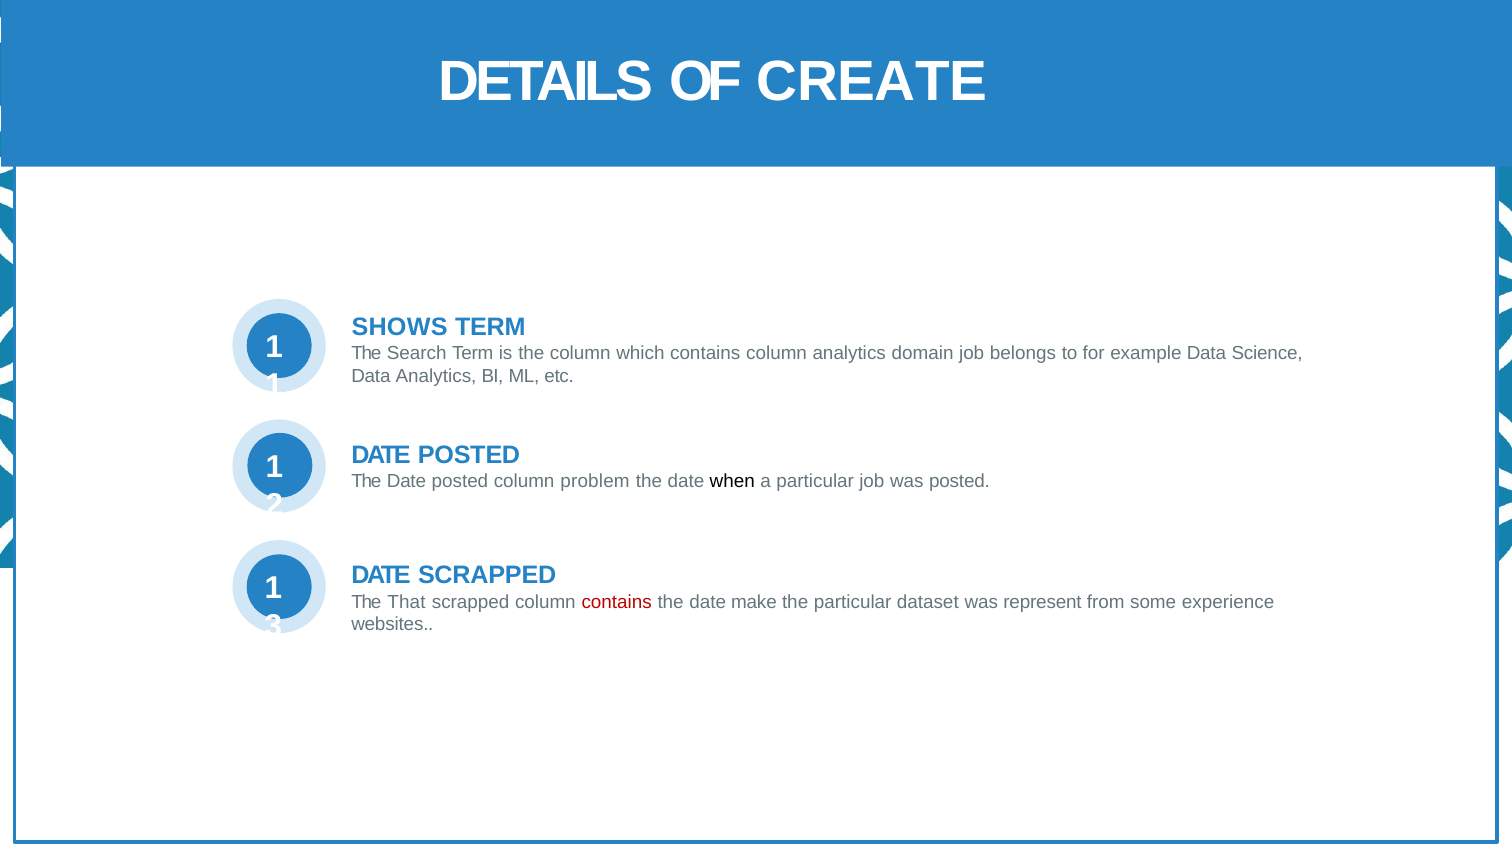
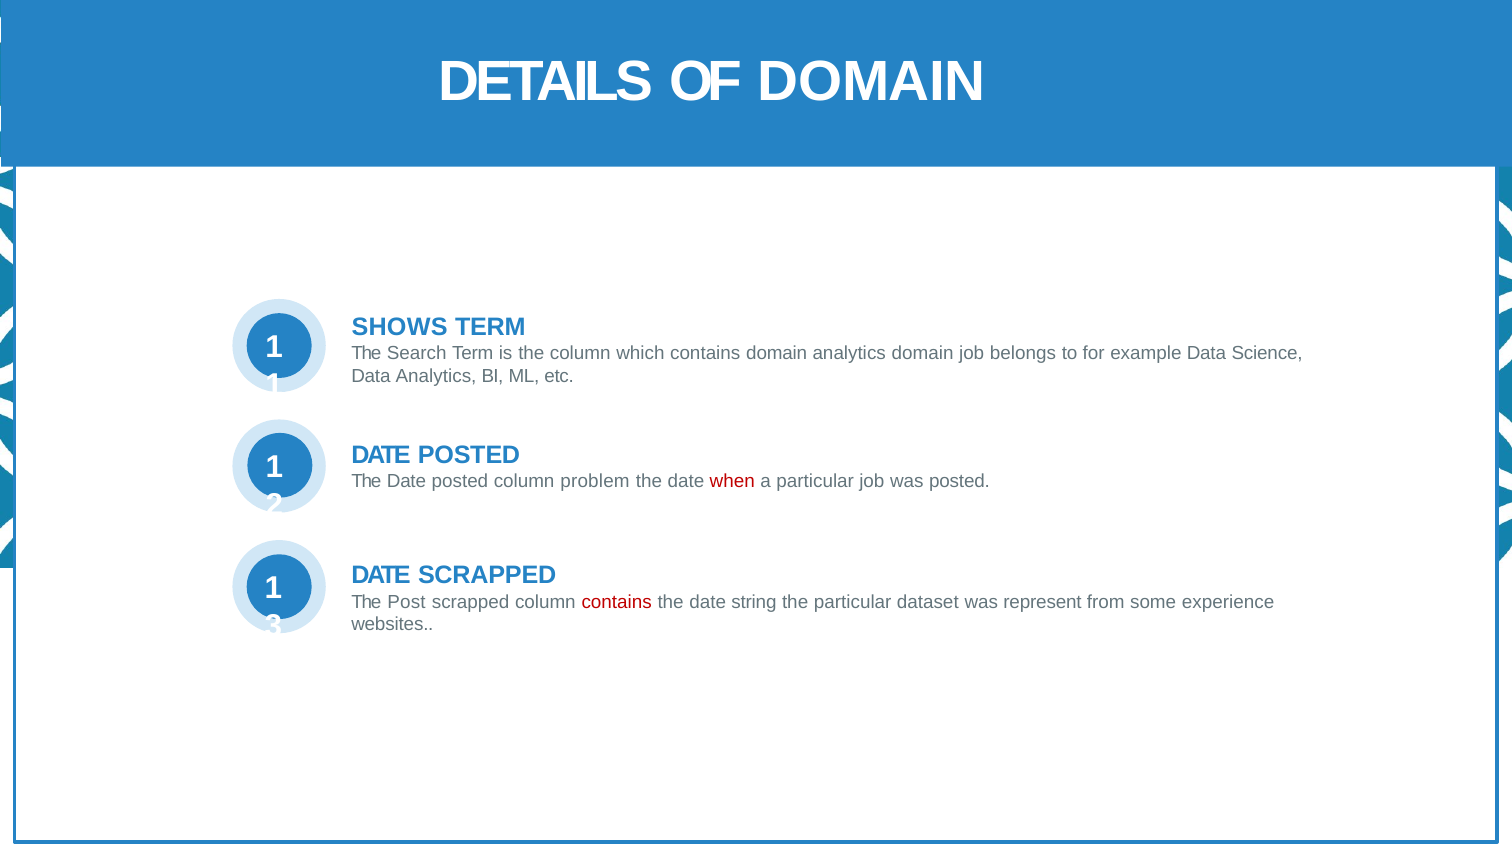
OF CREATE: CREATE -> DOMAIN (872, 82)
contains column: column -> domain (777, 353)
when colour: black -> red (732, 481)
That: That -> Post (406, 602)
make: make -> string (754, 602)
